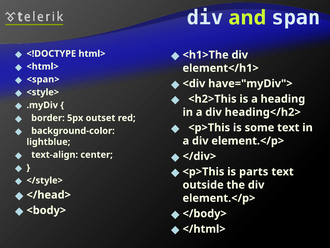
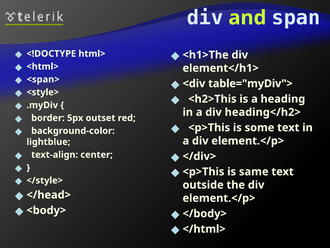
have="myDiv">: have="myDiv"> -> table="myDiv"> (250, 83)
parts: parts -> same (254, 171)
